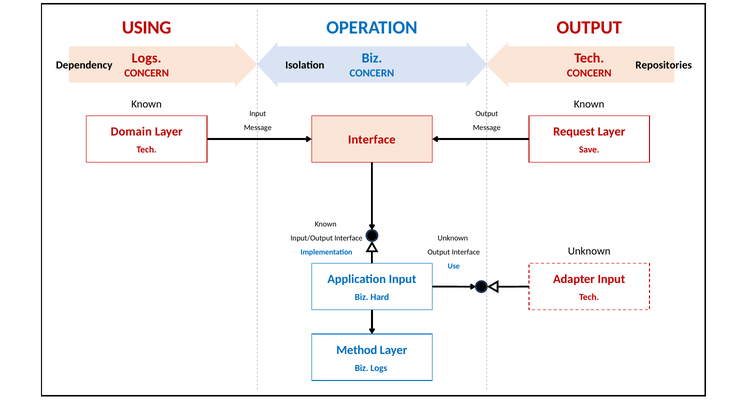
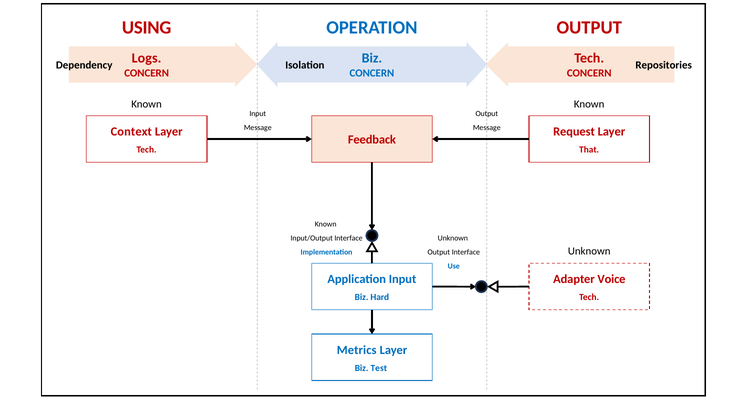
Domain: Domain -> Context (131, 132)
Interface: Interface -> Feedback (372, 140)
Save: Save -> That (589, 150)
Adapter Input: Input -> Voice (611, 279)
Method: Method -> Metrics (357, 350)
Biz Logs: Logs -> Test (379, 368)
